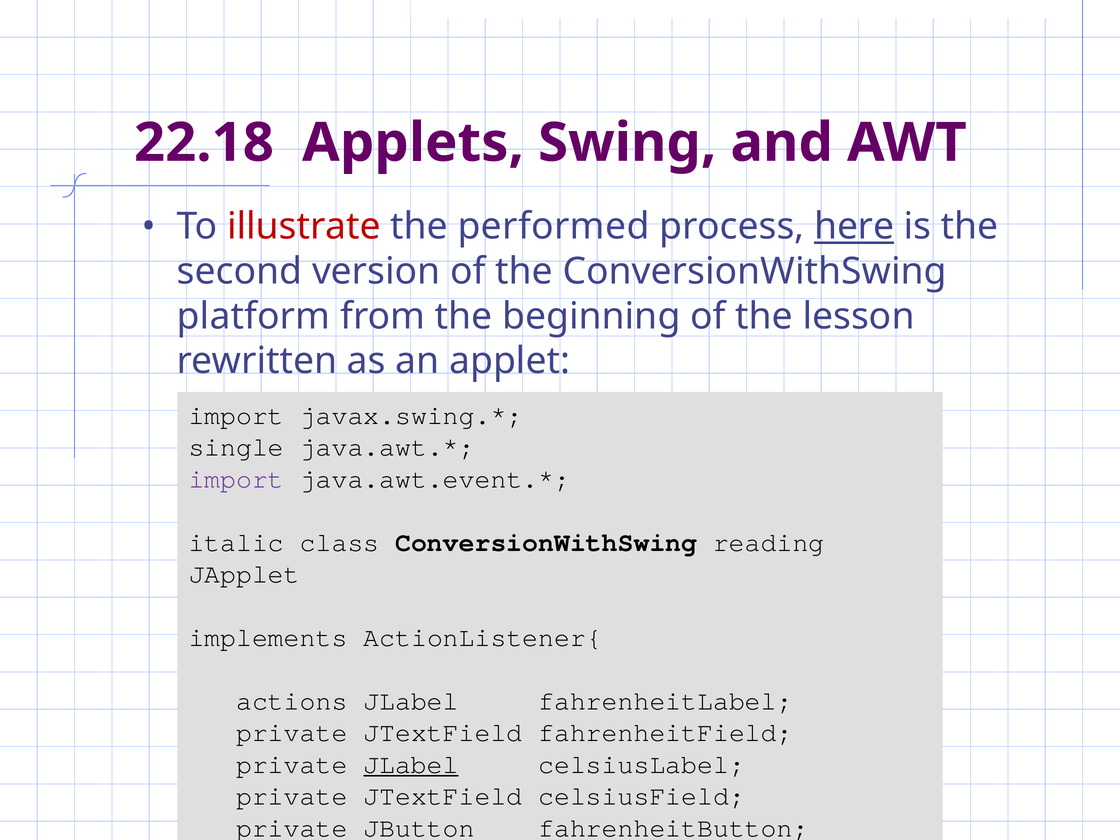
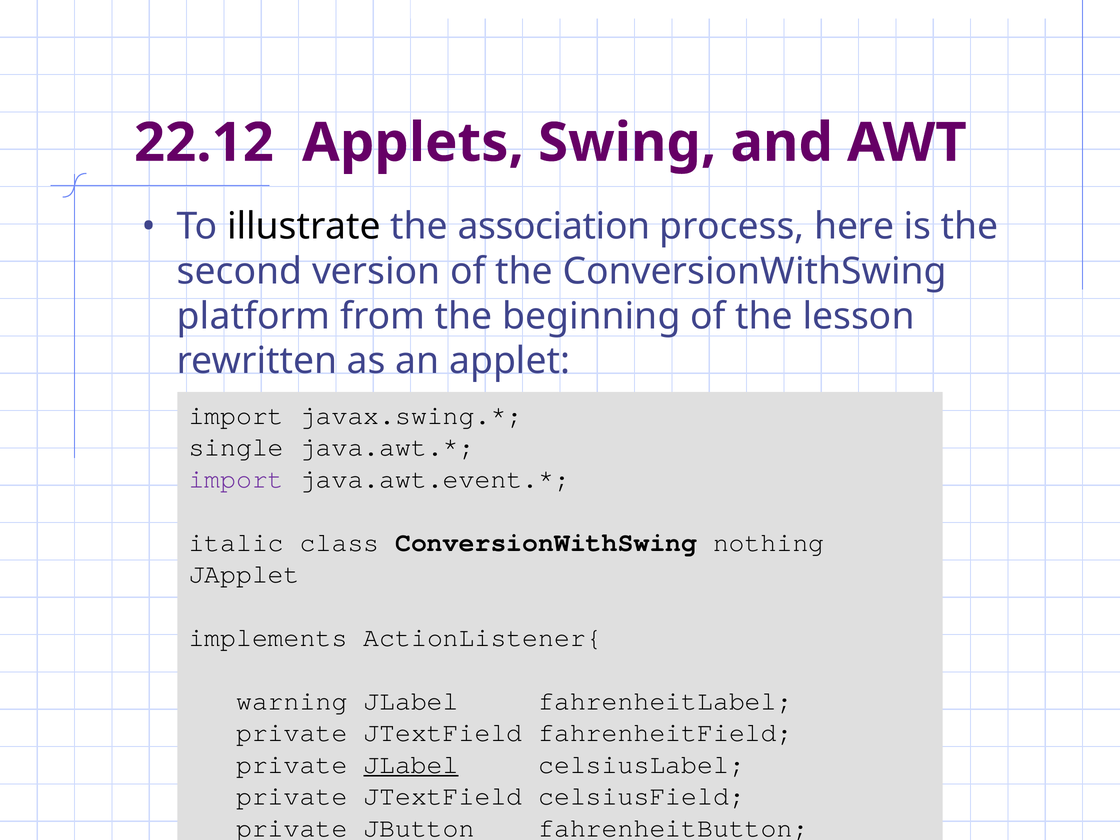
22.18: 22.18 -> 22.12 (204, 143)
illustrate colour: red -> black (304, 227)
performed: performed -> association (554, 227)
here underline: present -> none (854, 227)
reading: reading -> nothing (769, 542)
actions: actions -> warning (292, 701)
